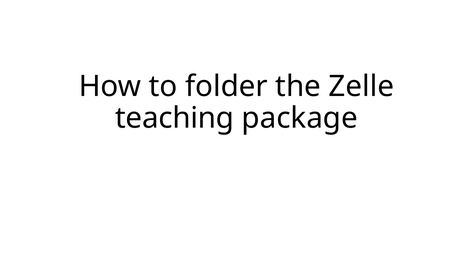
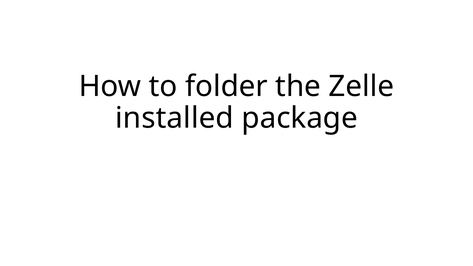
teaching: teaching -> installed (174, 118)
